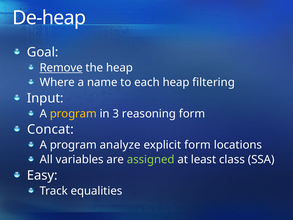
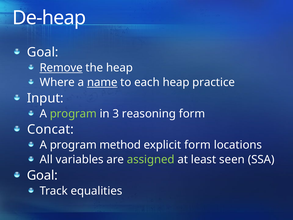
name underline: none -> present (102, 82)
filtering: filtering -> practice (214, 82)
program colour: yellow -> light green (73, 114)
analyze: analyze -> method (120, 145)
class: class -> seen (232, 159)
Easy: Easy -> Goal (42, 175)
